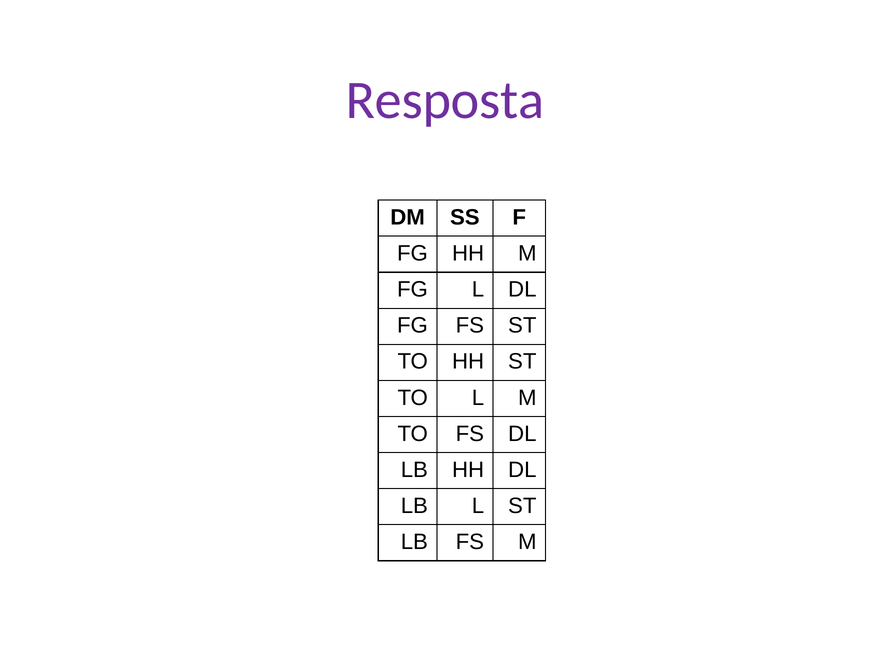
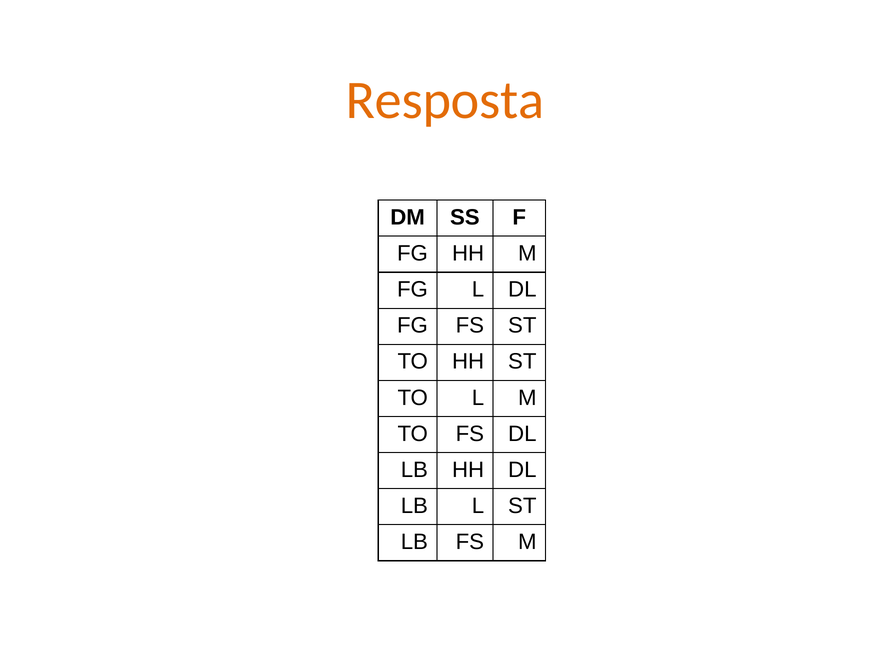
Resposta colour: purple -> orange (445, 100)
